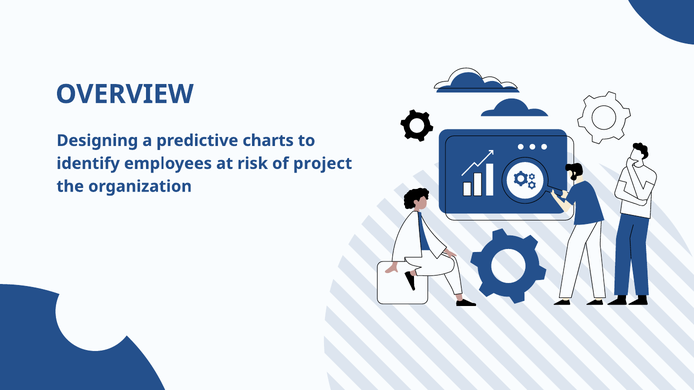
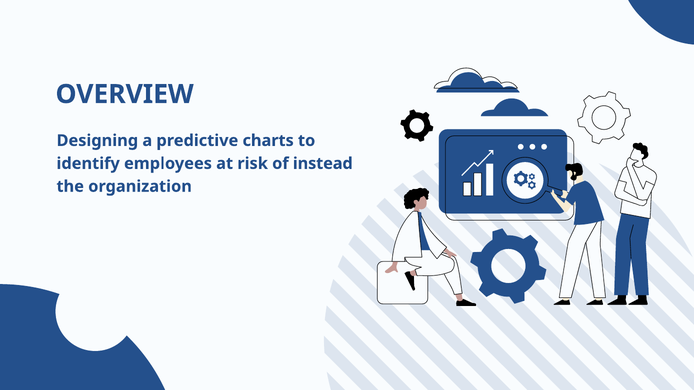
project: project -> instead (323, 164)
